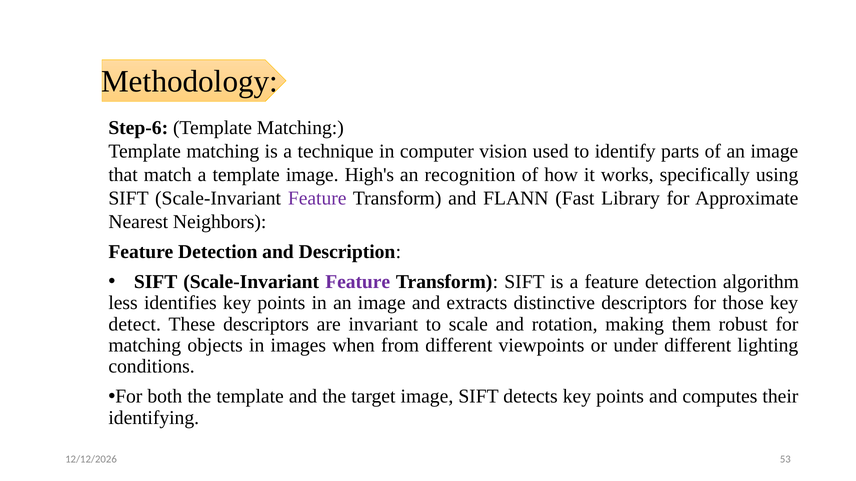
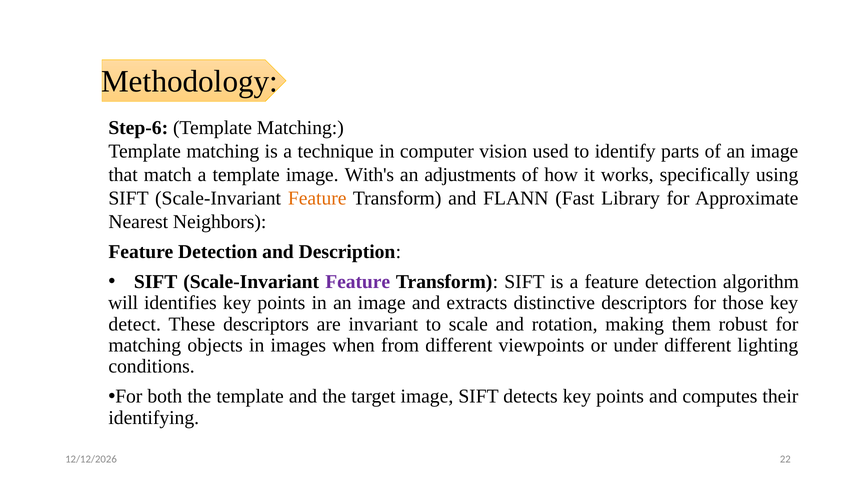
High's: High's -> With's (369, 175)
recognition: recognition -> adjustments (470, 175)
Feature colour: purple -> orange (317, 199)
less: less -> will (123, 303)
53: 53 -> 22 (785, 460)
